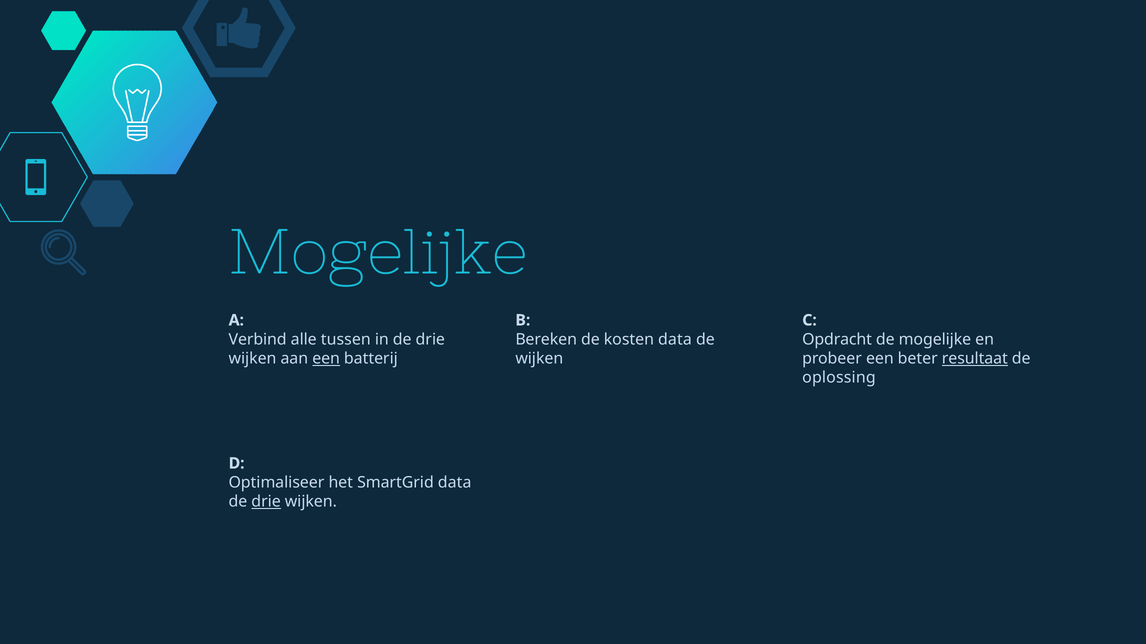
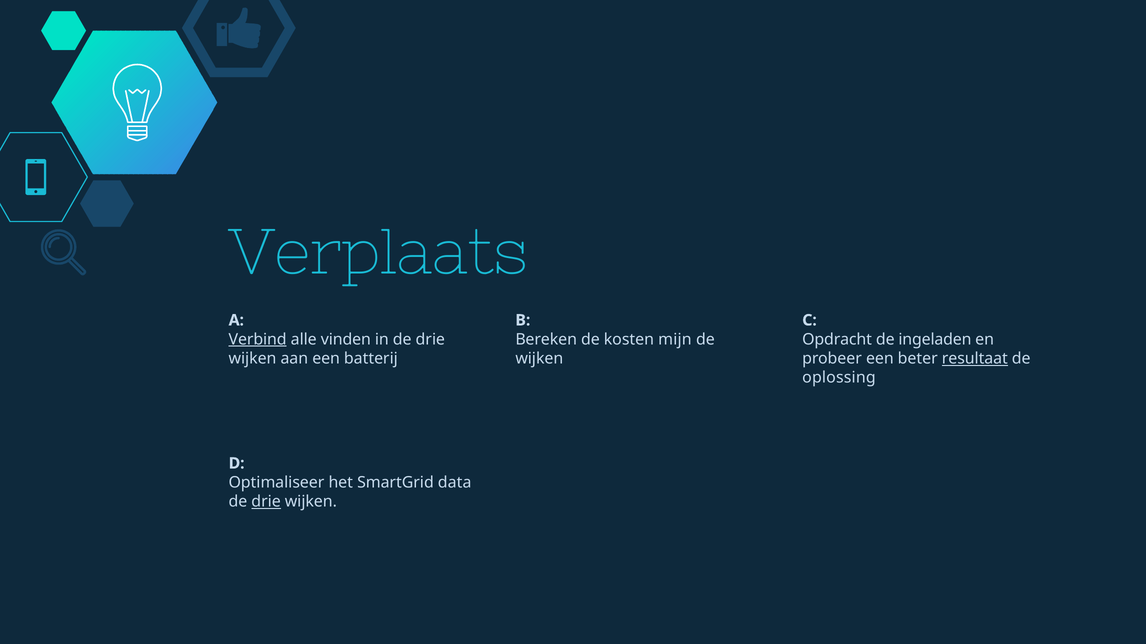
Mogelijke: Mogelijke -> Verplaats (379, 253)
Verbind underline: none -> present (258, 340)
tussen: tussen -> vinden (346, 340)
kosten data: data -> mijn (675, 340)
de mogelijke: mogelijke -> ingeladen (935, 340)
een underline: present -> none (326, 359)
